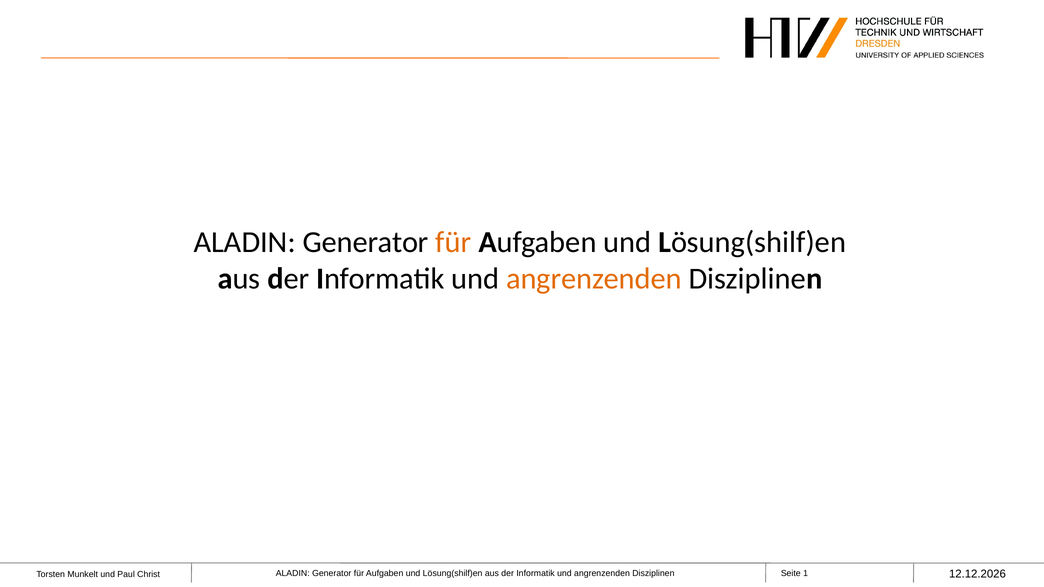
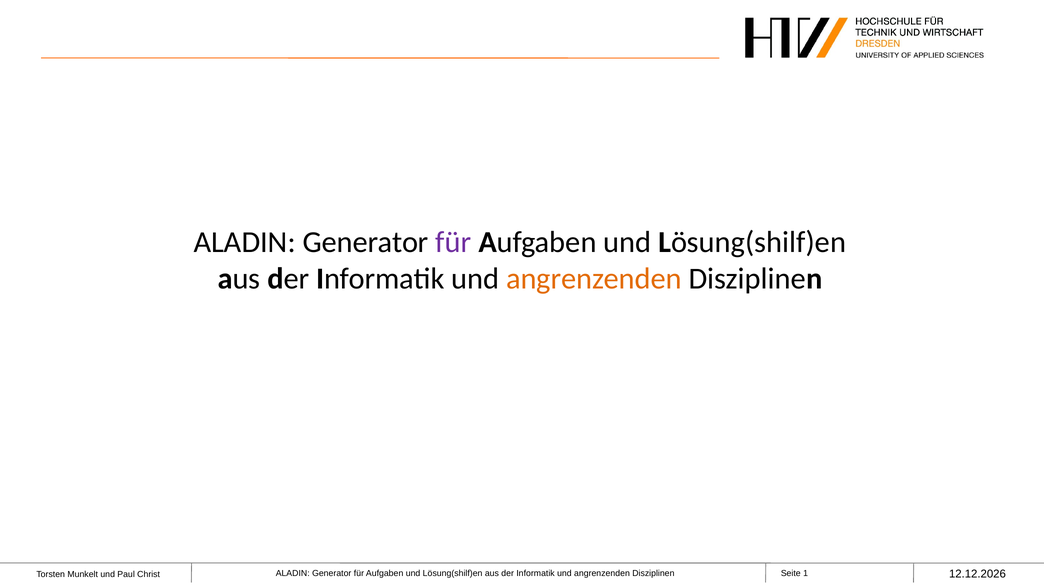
für colour: orange -> purple (453, 242)
